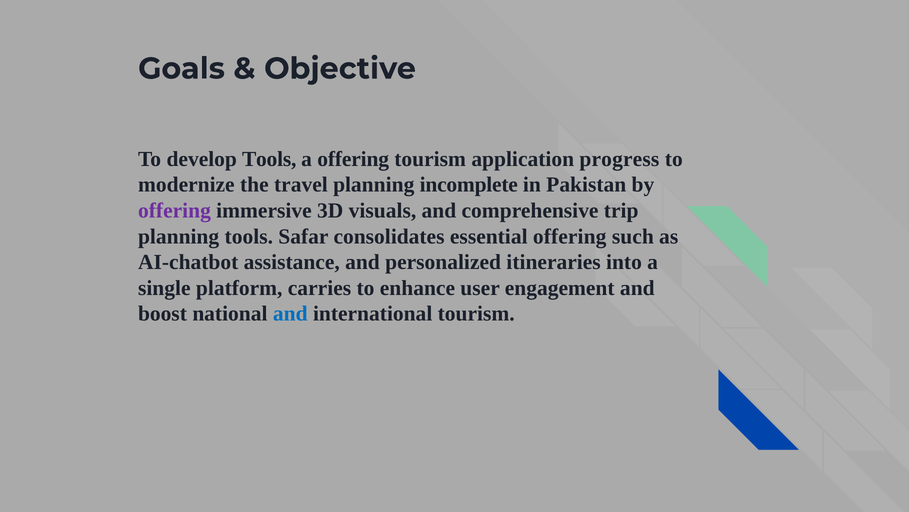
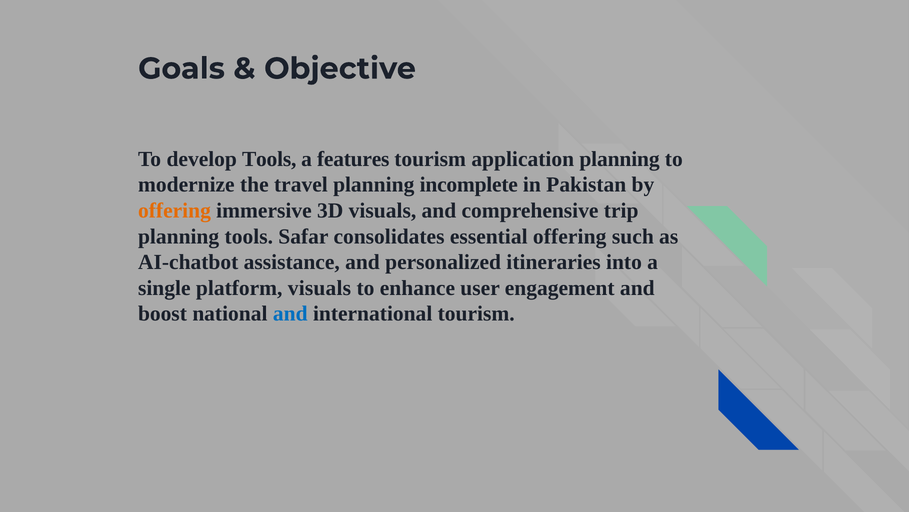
a offering: offering -> features (353, 159)
application progress: progress -> planning (620, 159)
offering colour: purple -> orange (174, 210)
platform carries: carries -> visuals (319, 288)
